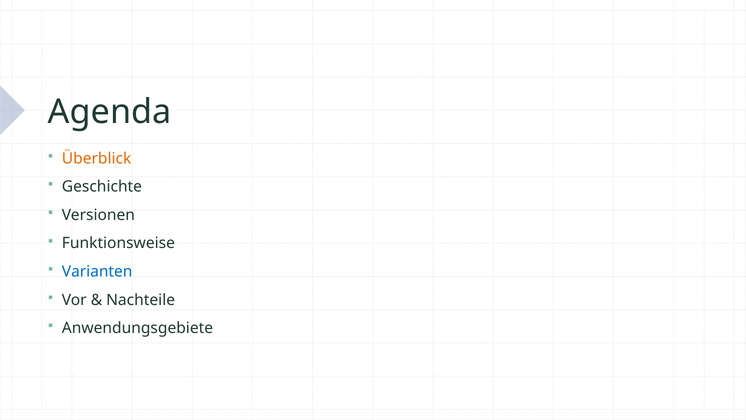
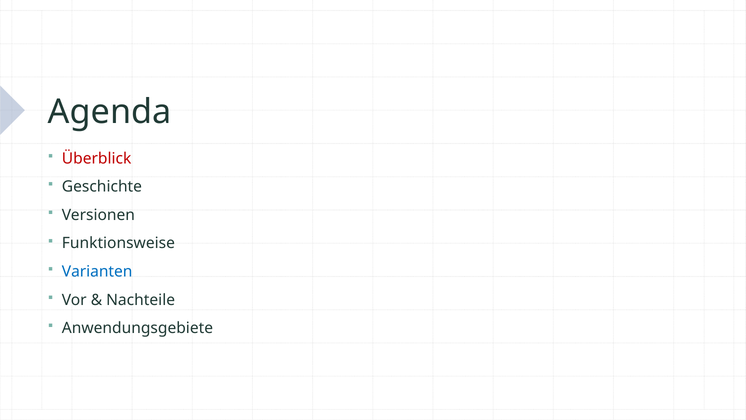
Überblick colour: orange -> red (97, 158)
